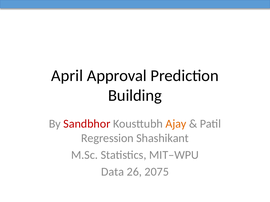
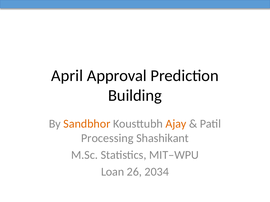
Sandbhor colour: red -> orange (87, 124)
Regression: Regression -> Processing (107, 139)
Data: Data -> Loan (113, 172)
2075: 2075 -> 2034 (157, 172)
